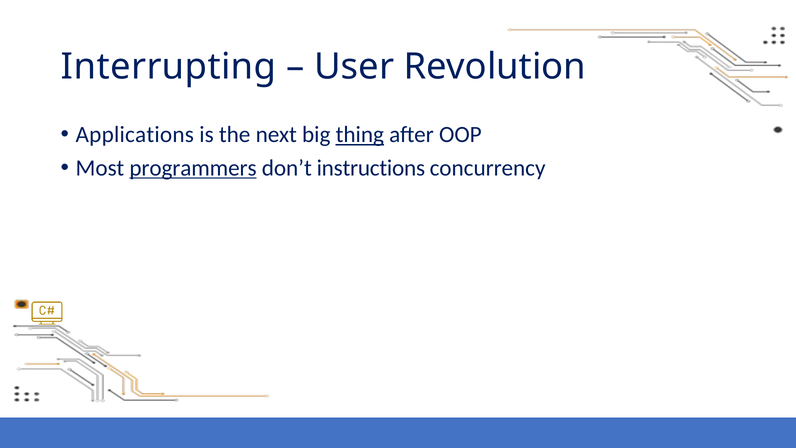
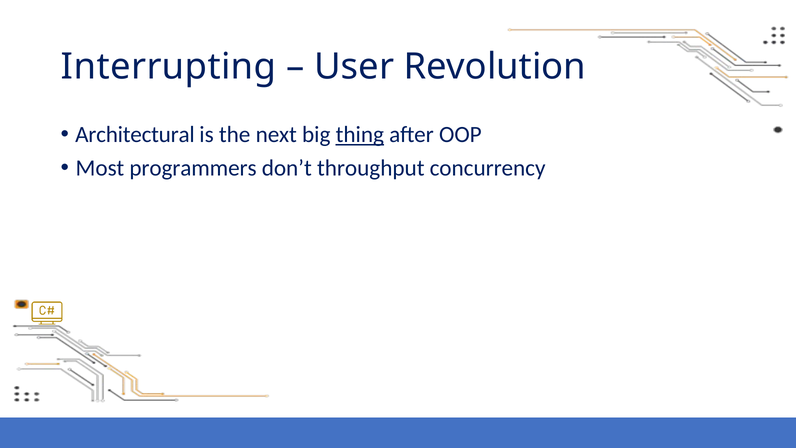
Applications: Applications -> Architectural (135, 135)
programmers underline: present -> none (193, 168)
instructions: instructions -> throughput (371, 168)
